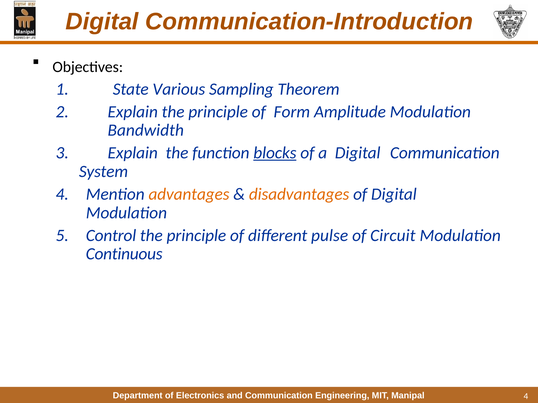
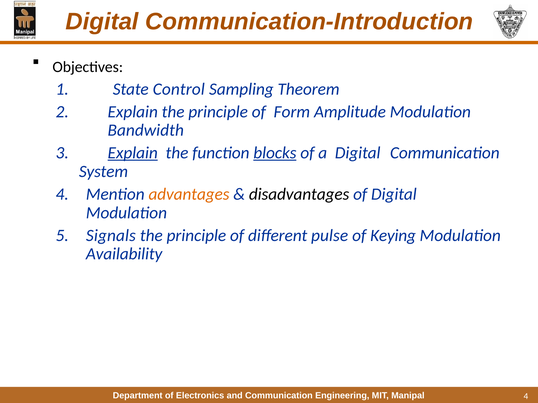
Various: Various -> Control (179, 89)
Explain underline: none -> present (133, 153)
disadvantages colour: orange -> black (299, 194)
Control: Control -> Signals (111, 236)
Circuit: Circuit -> Keying (393, 236)
Continuous: Continuous -> Availability (124, 254)
